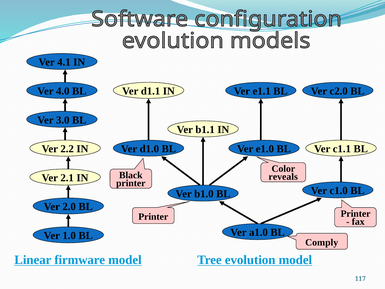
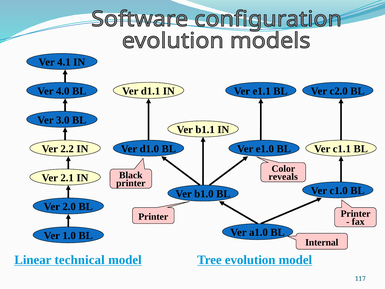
Comply: Comply -> Internal (322, 242)
firmware: firmware -> technical (80, 260)
